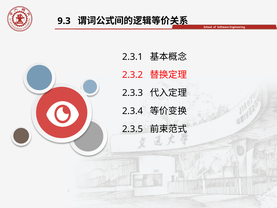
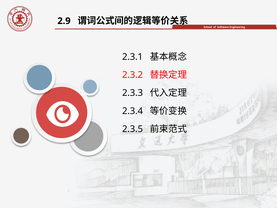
9.3: 9.3 -> 2.9 (64, 21)
